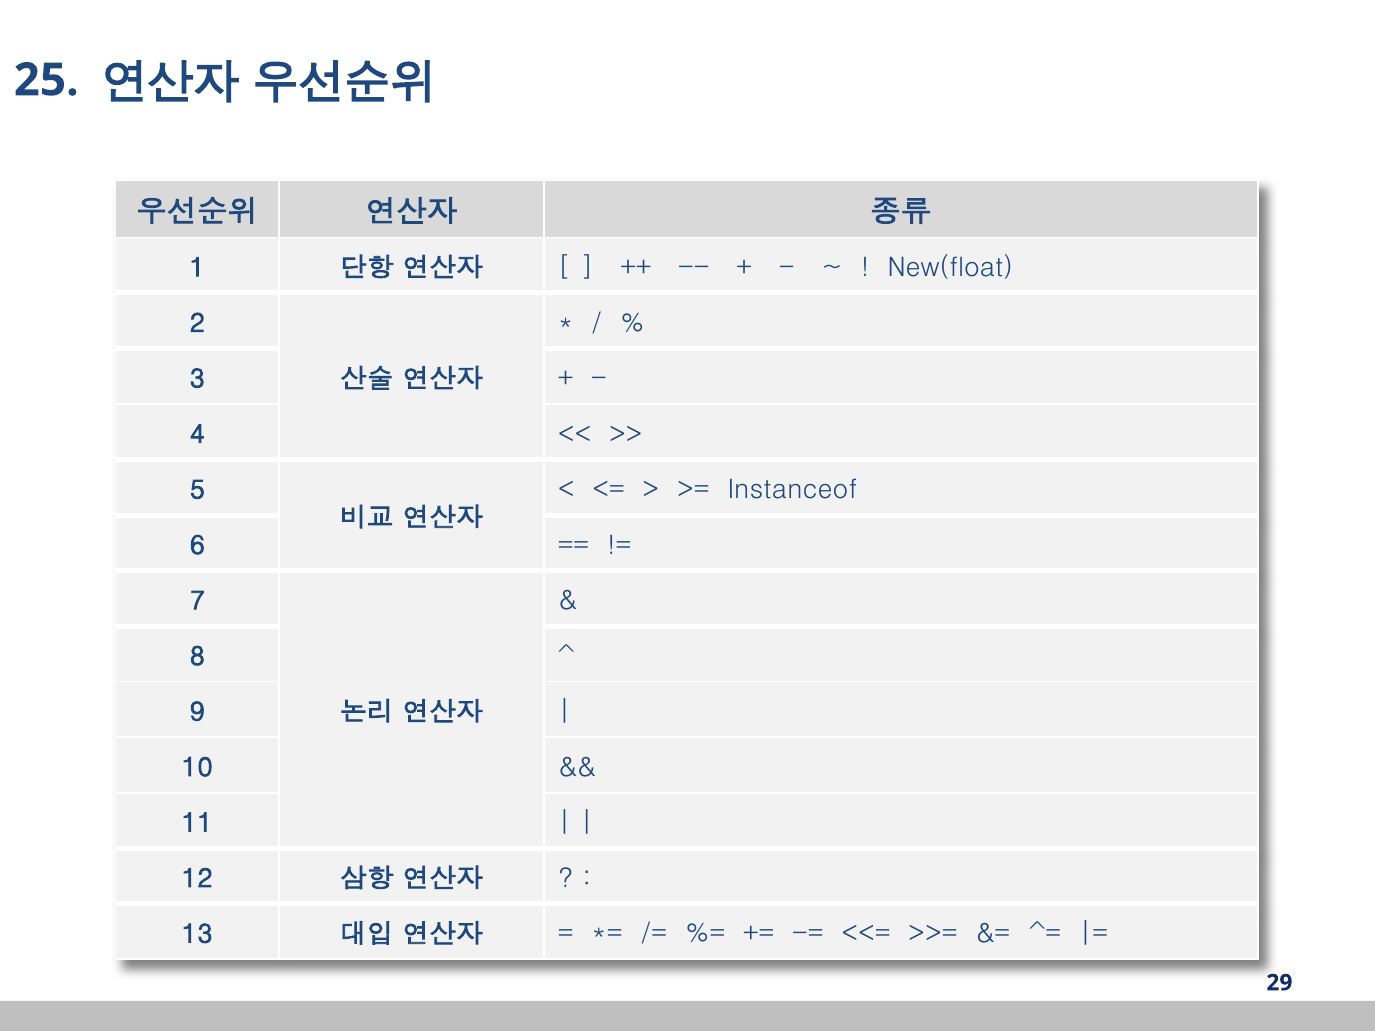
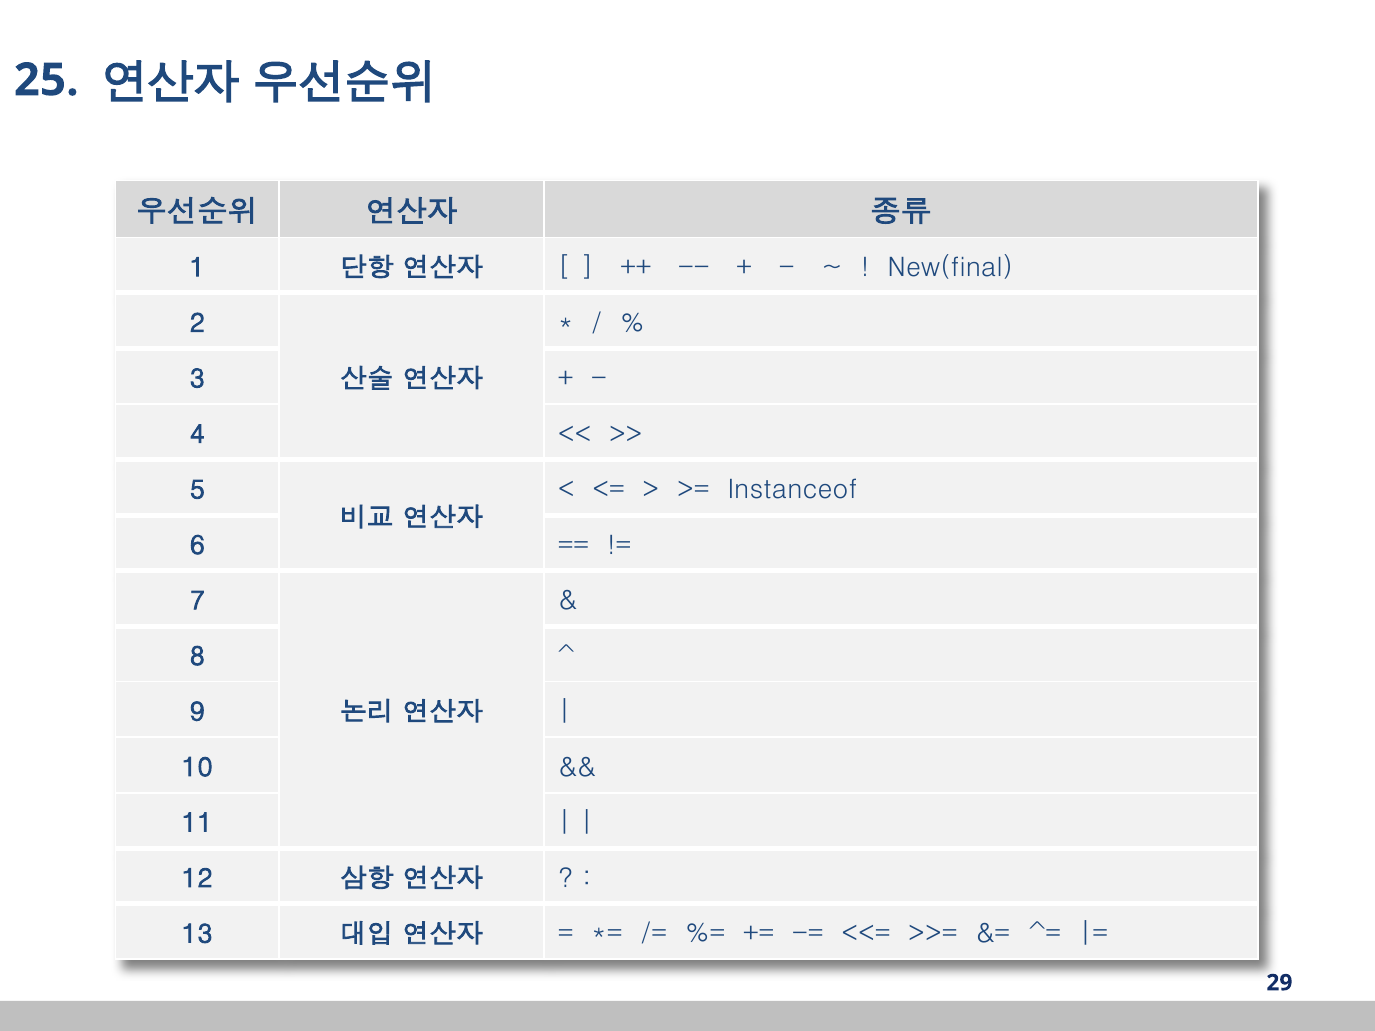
New(float: New(float -> New(final (950, 268)
